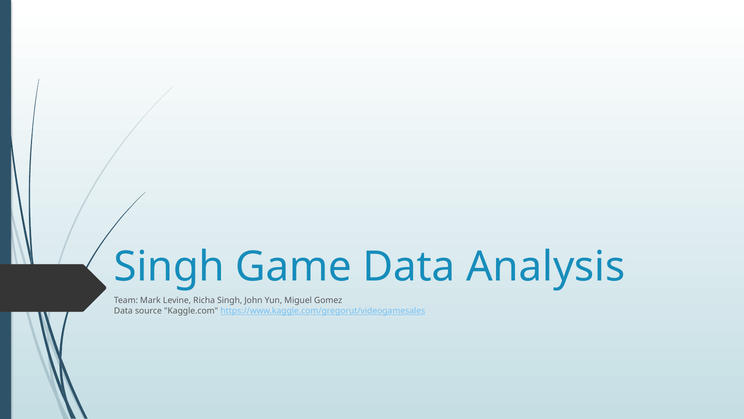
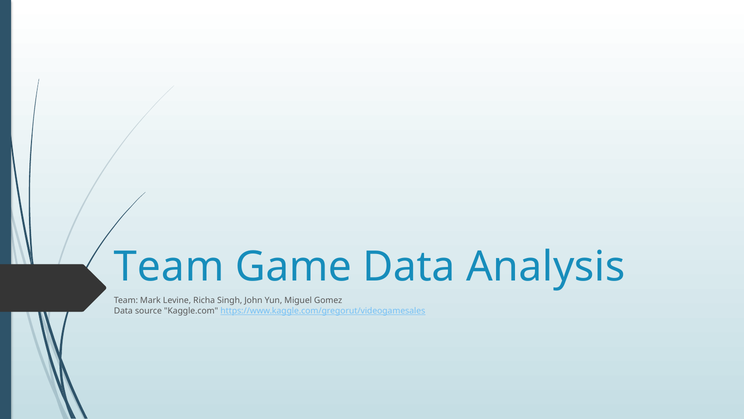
Singh: Singh -> Team (169, 267)
